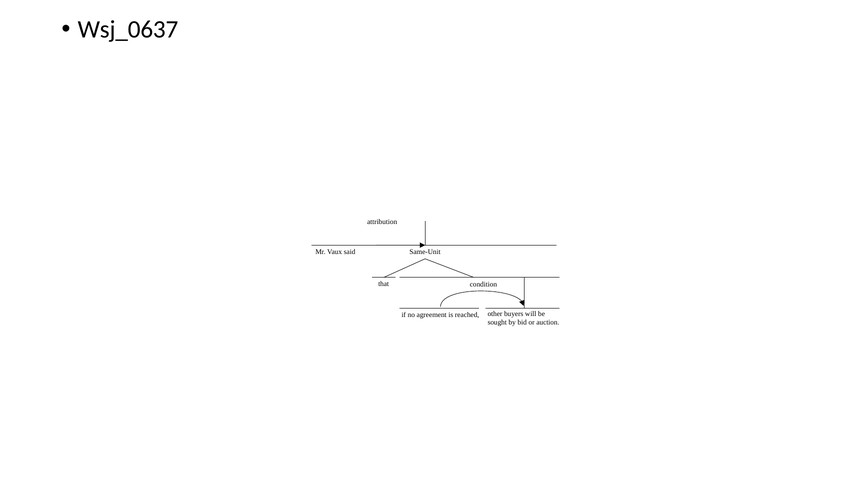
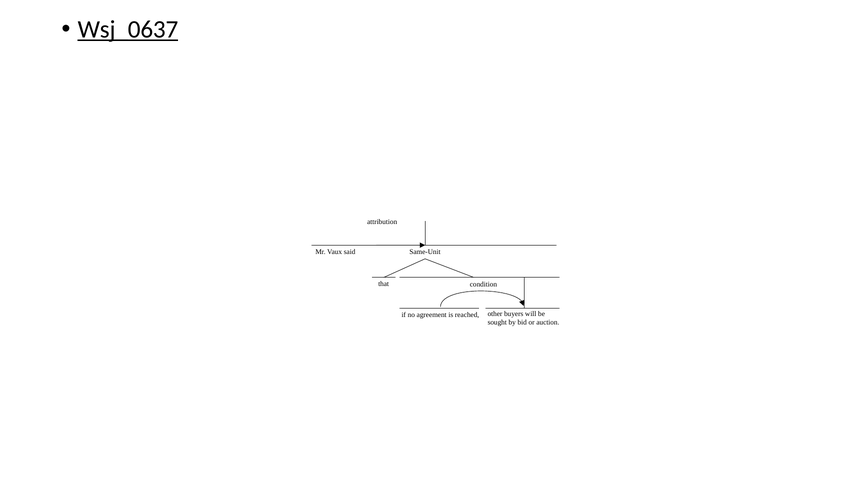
Wsj_0637 underline: none -> present (128, 30)
